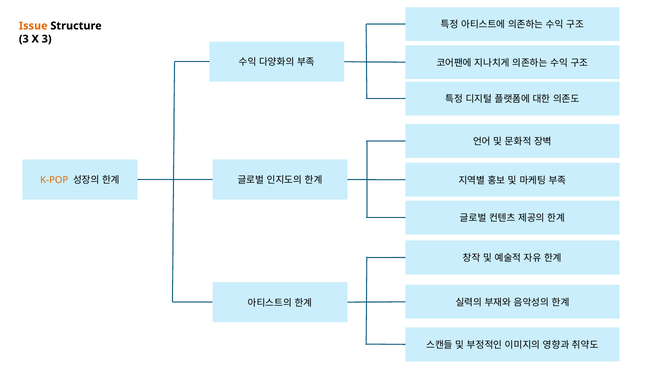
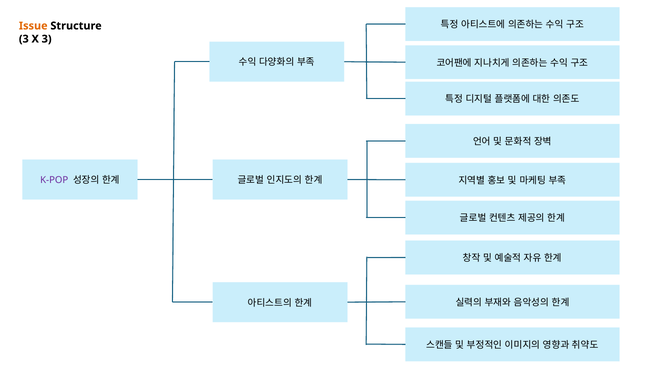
K-POP colour: orange -> purple (54, 180)
